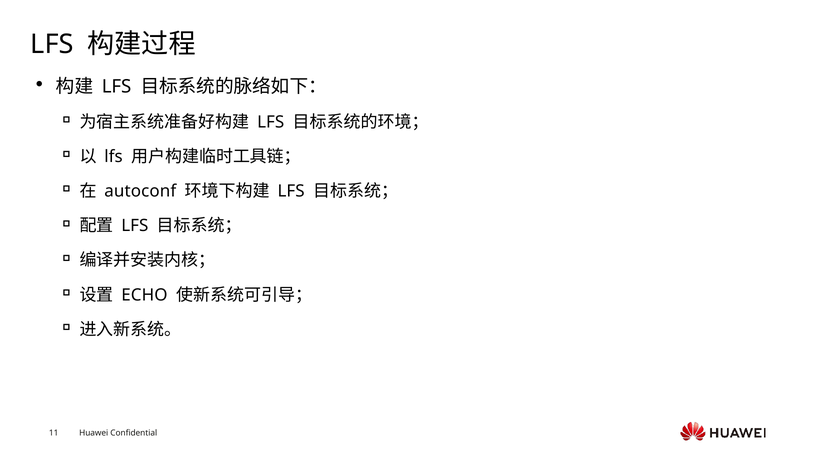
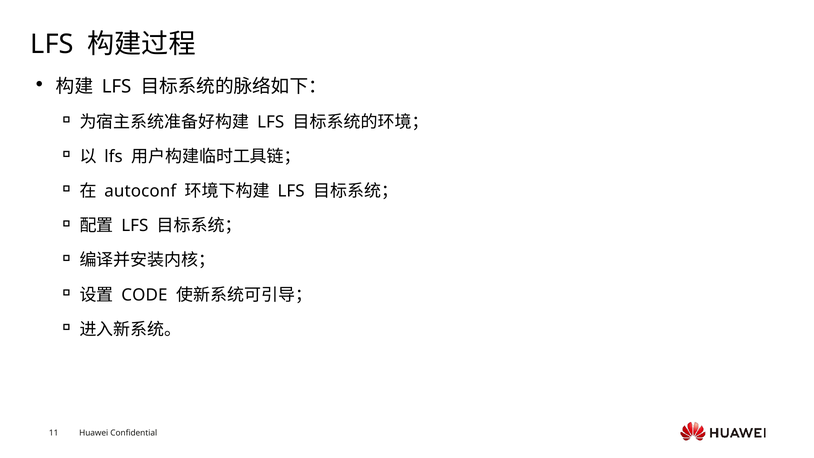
ECHO: ECHO -> CODE (144, 295)
